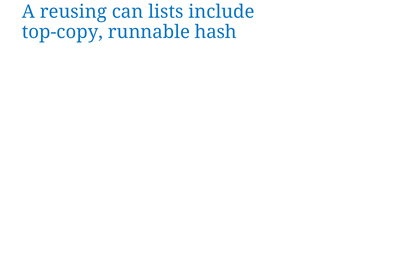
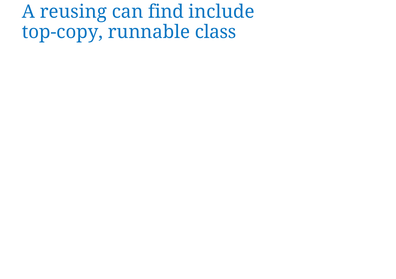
lists: lists -> find (166, 12)
hash: hash -> class (216, 32)
